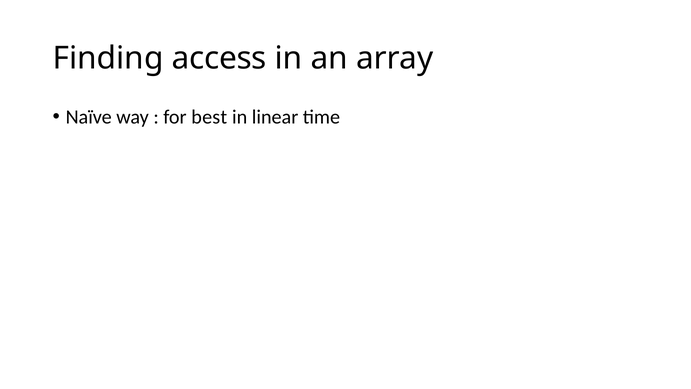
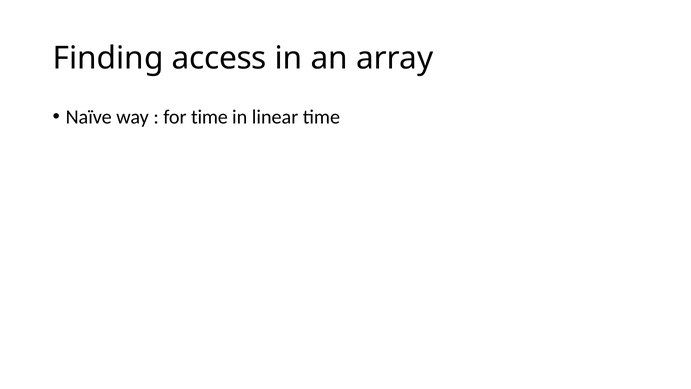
for best: best -> time (209, 117)
